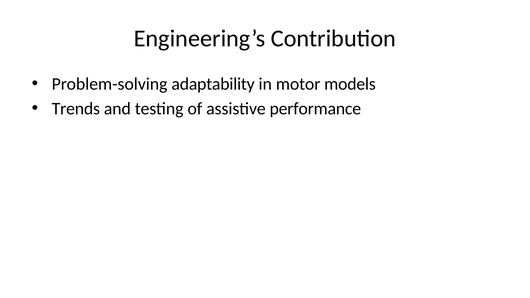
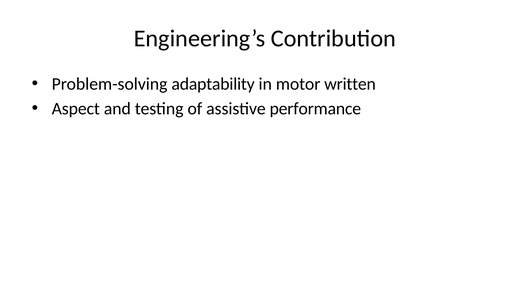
models: models -> written (350, 84)
Trends: Trends -> Aspect (76, 109)
